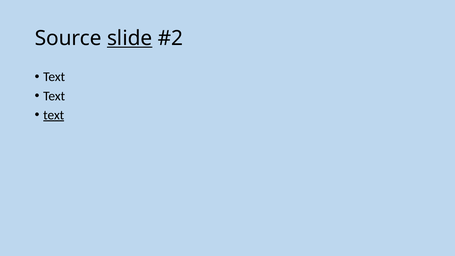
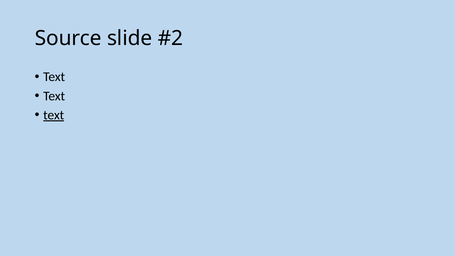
slide underline: present -> none (130, 38)
